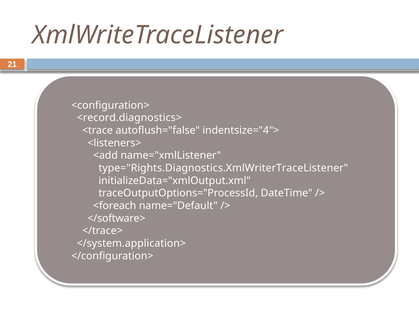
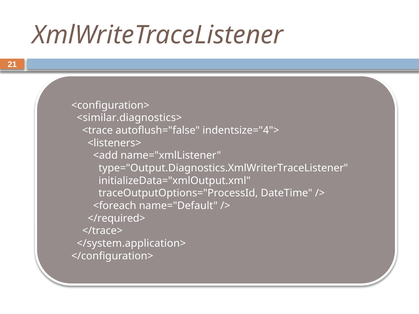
<record.diagnostics>: <record.diagnostics> -> <similar.diagnostics> (129, 118)
type="Rights.Diagnostics.XmlWriterTraceListener: type="Rights.Diagnostics.XmlWriterTraceListener -> type="Output.Diagnostics.XmlWriterTraceListener (223, 168)
</software>: </software> -> </required> (116, 218)
